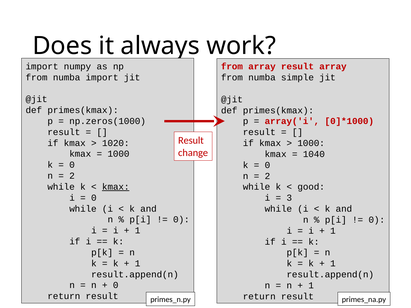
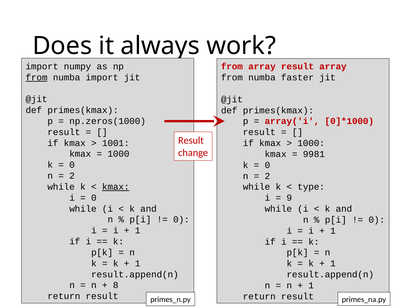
from underline: none -> present (37, 77)
simple: simple -> faster (297, 78)
1020: 1020 -> 1001 (116, 143)
1040: 1040 -> 9981 (314, 154)
good: good -> type (311, 187)
3: 3 -> 9 (289, 198)
0: 0 -> 8 (116, 286)
